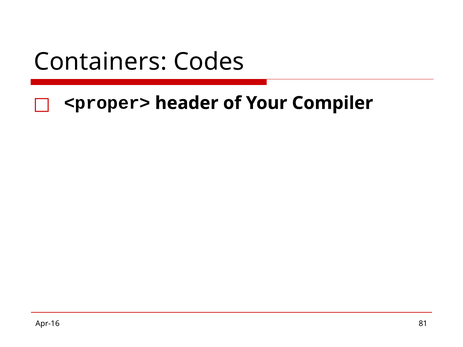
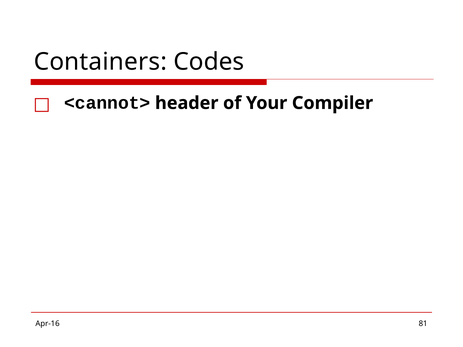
<proper>: <proper> -> <cannot> (107, 103)
